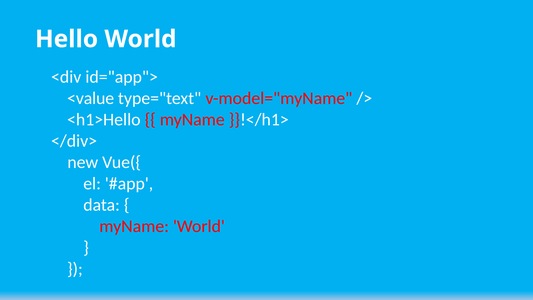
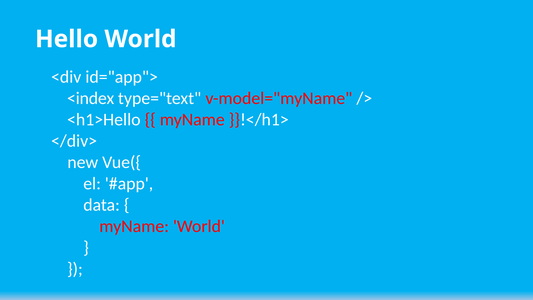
<value: <value -> <index (91, 98)
